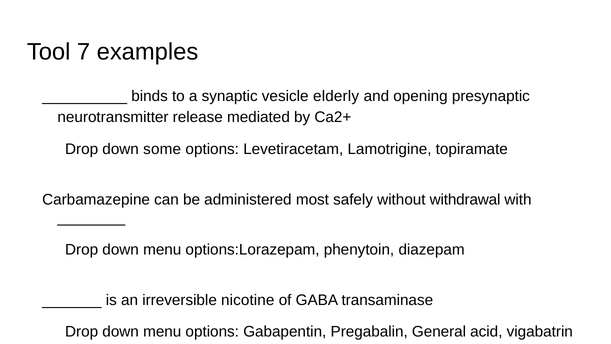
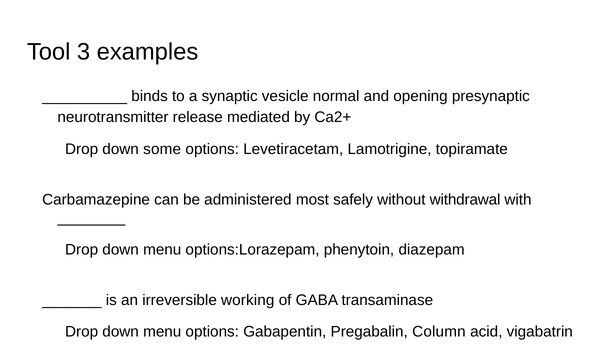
7: 7 -> 3 (84, 52)
elderly: elderly -> normal (336, 96)
nicotine: nicotine -> working (248, 300)
General: General -> Column (439, 332)
